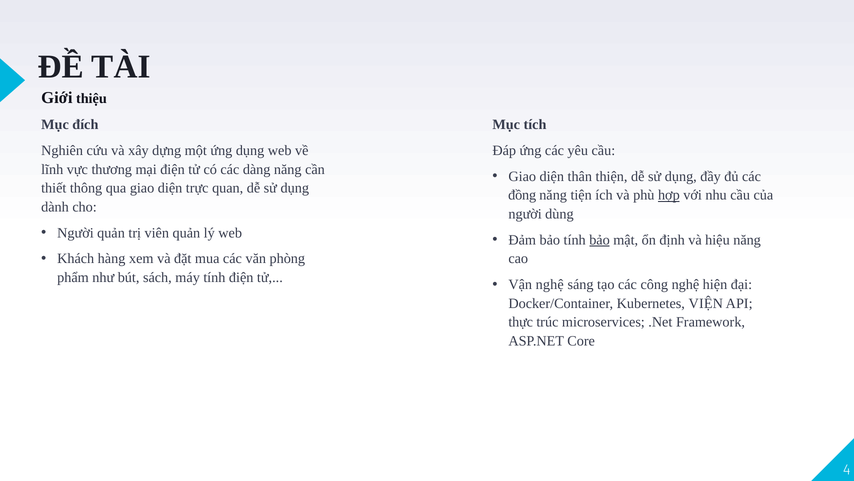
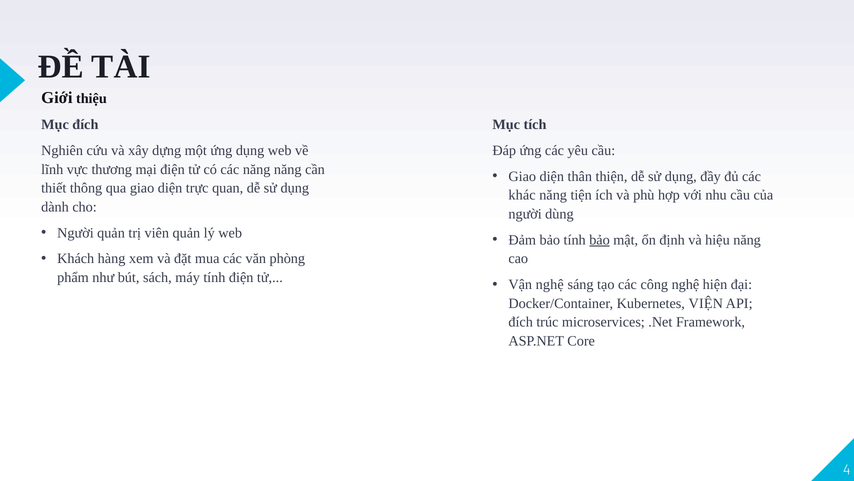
các dàng: dàng -> năng (257, 169)
đồng: đồng -> khác (522, 195)
hợp underline: present -> none (669, 195)
thực: thực -> đích (521, 322)
